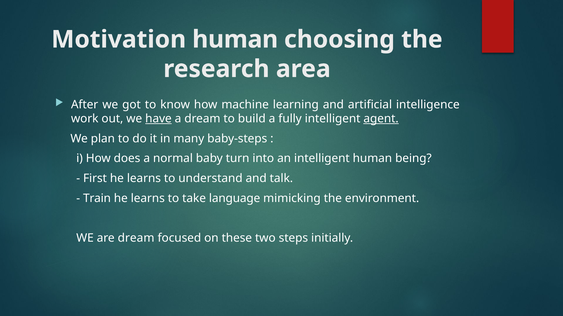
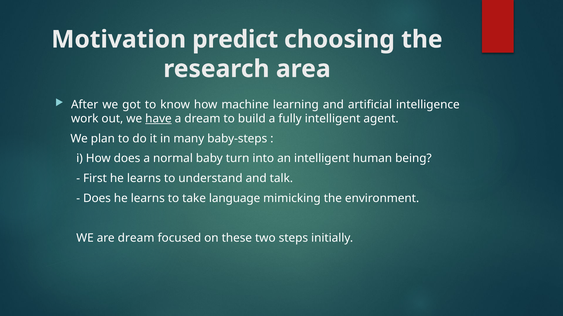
Motivation human: human -> predict (235, 40)
agent underline: present -> none (381, 119)
Train: Train -> Does (97, 199)
